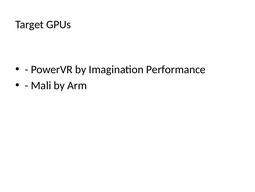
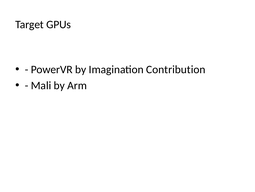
Performance: Performance -> Contribution (176, 69)
